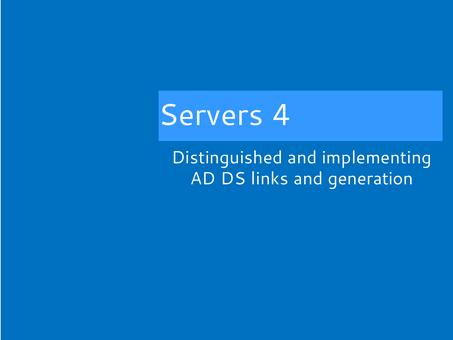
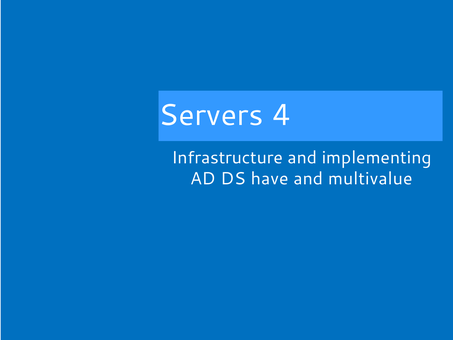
Distinguished: Distinguished -> Infrastructure (227, 158)
links: links -> have (270, 179)
generation: generation -> multivalue (370, 179)
